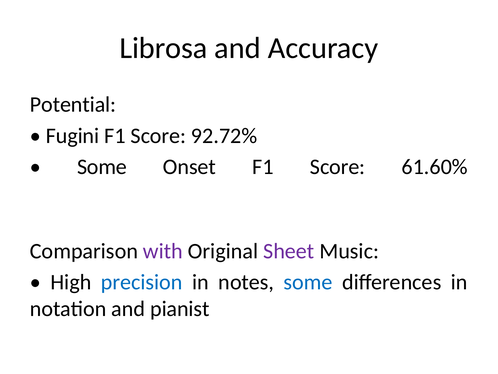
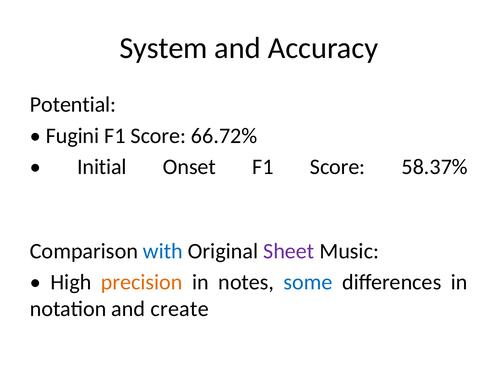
Librosa: Librosa -> System (164, 48)
92.72%: 92.72% -> 66.72% (224, 136)
Some: Some -> Initial (102, 167)
61.60%: 61.60% -> 58.37% (435, 167)
with colour: purple -> blue (163, 251)
precision colour: blue -> orange (142, 282)
pianist: pianist -> create (180, 308)
